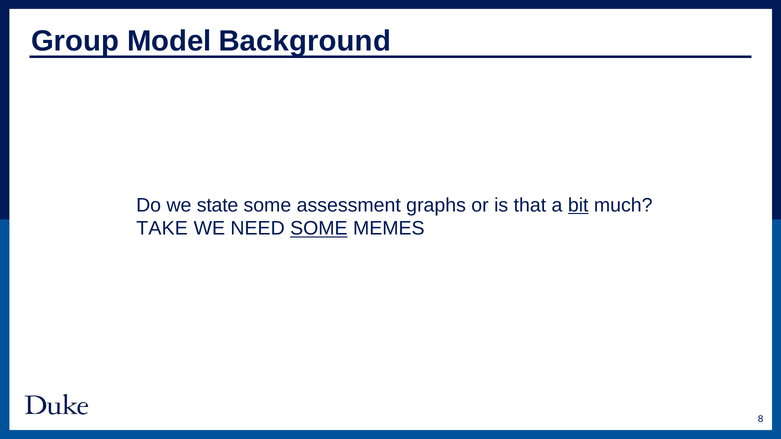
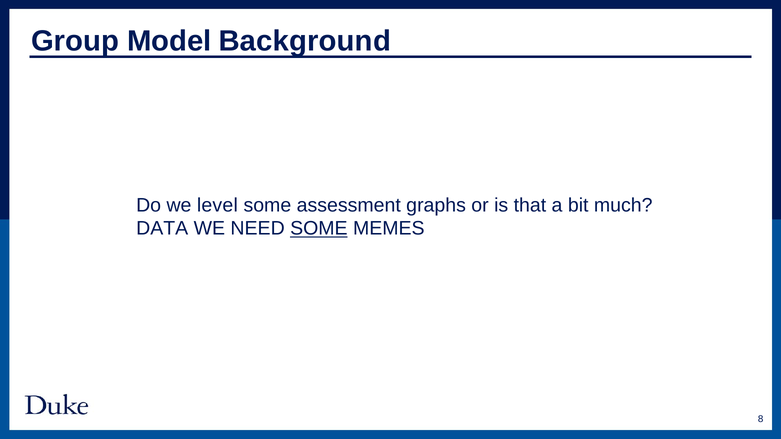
state: state -> level (217, 205)
bit underline: present -> none (578, 205)
TAKE: TAKE -> DATA (162, 229)
